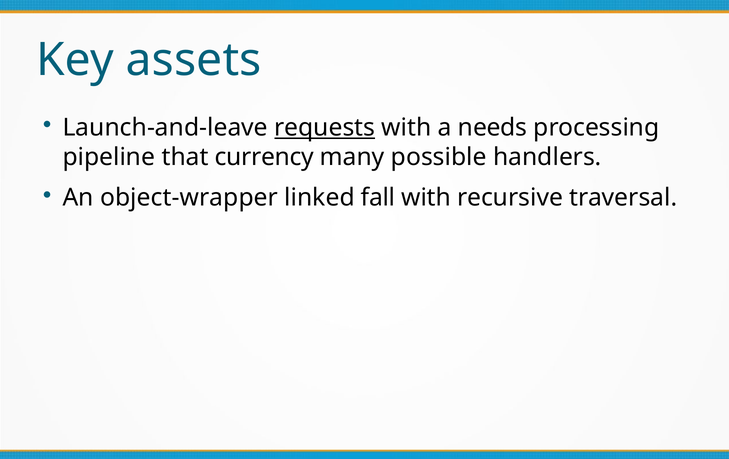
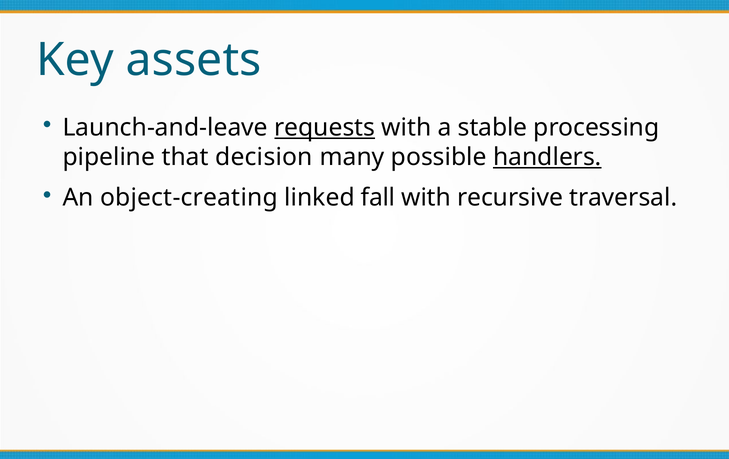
needs: needs -> stable (493, 128)
currency: currency -> decision (264, 157)
handlers underline: none -> present (547, 157)
object-wrapper: object-wrapper -> object-creating (189, 198)
